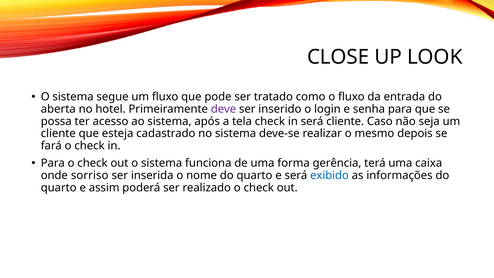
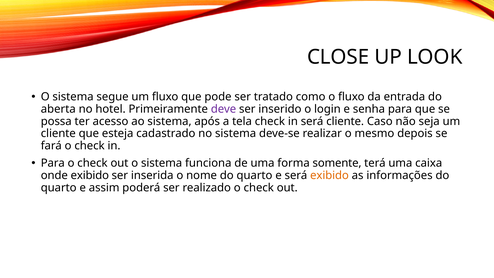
gerência: gerência -> somente (337, 163)
onde sorriso: sorriso -> exibido (90, 175)
exibido colour: blue -> orange (329, 175)
